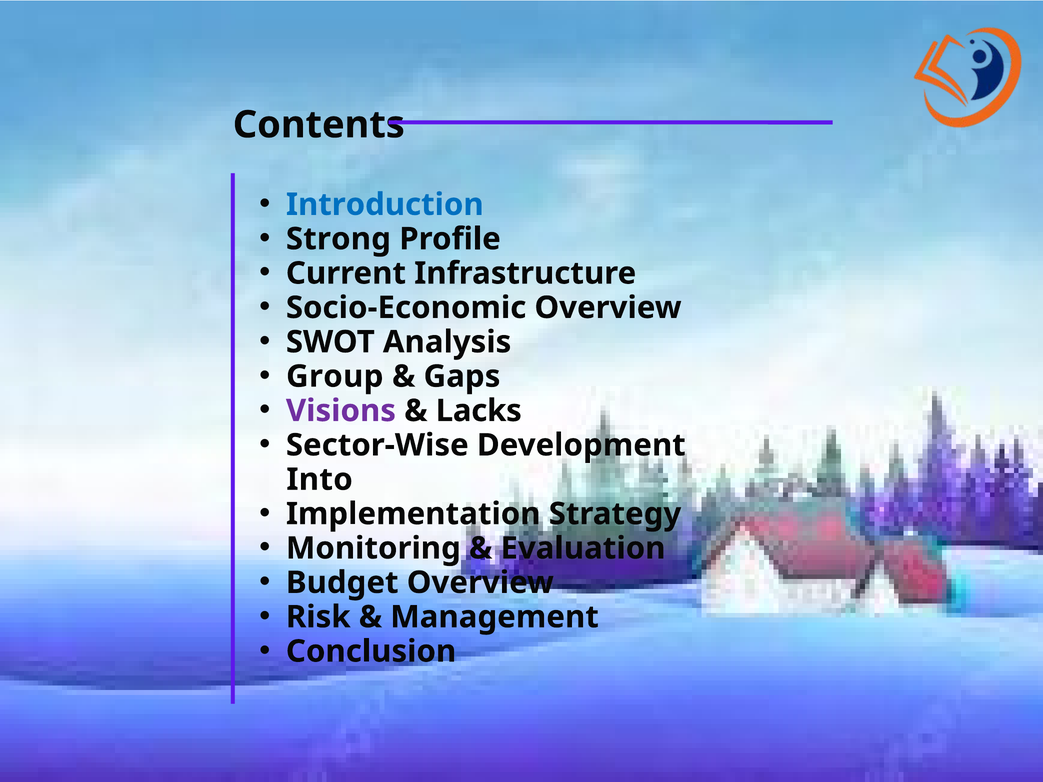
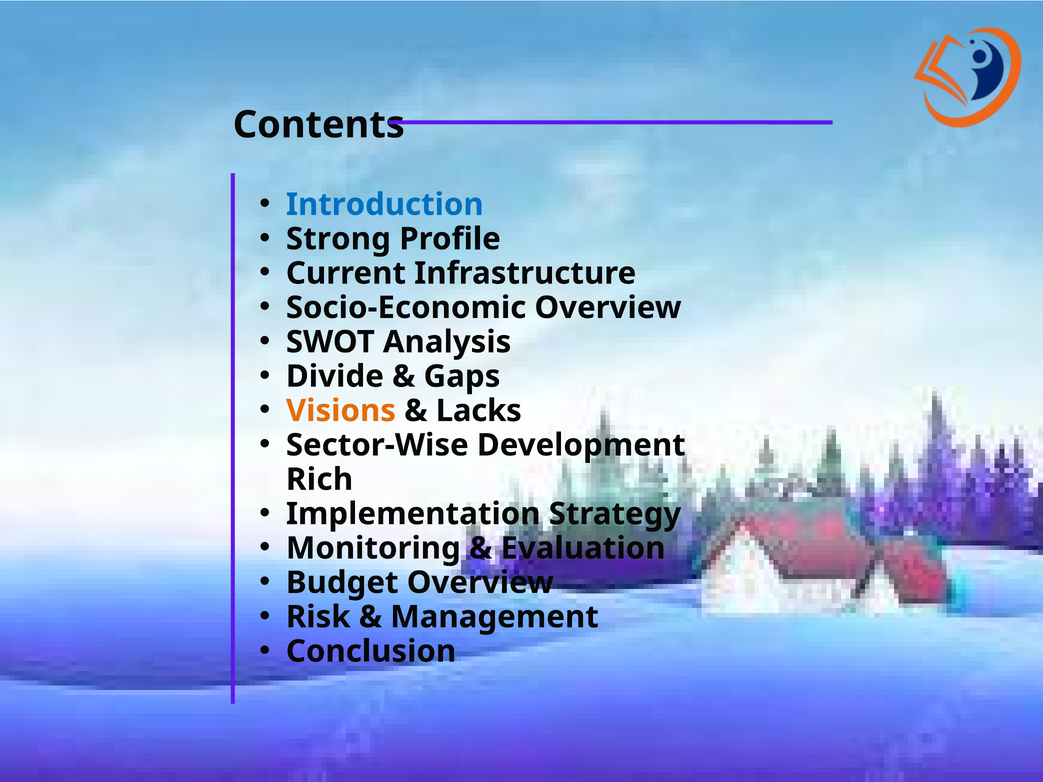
Group: Group -> Divide (335, 377)
Visions colour: purple -> orange (341, 411)
Into: Into -> Rich (320, 480)
